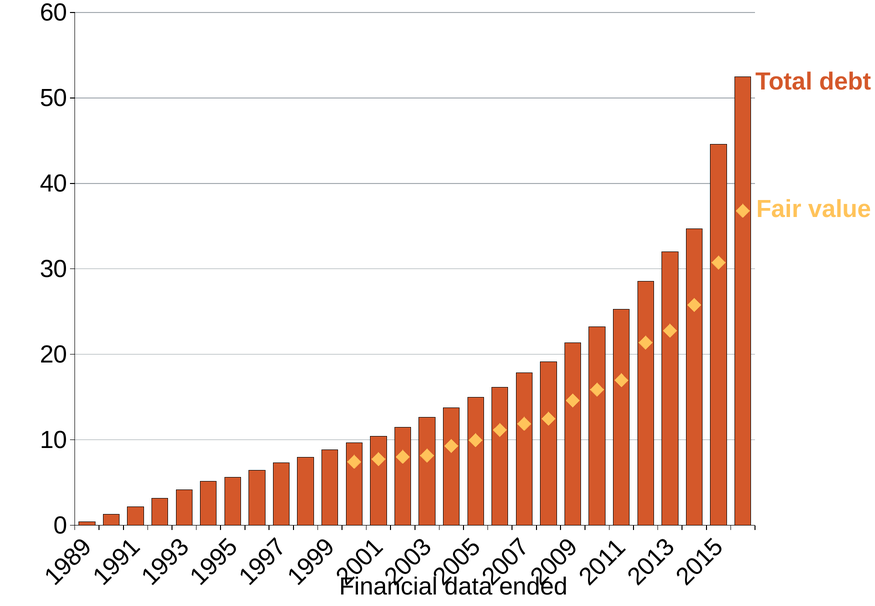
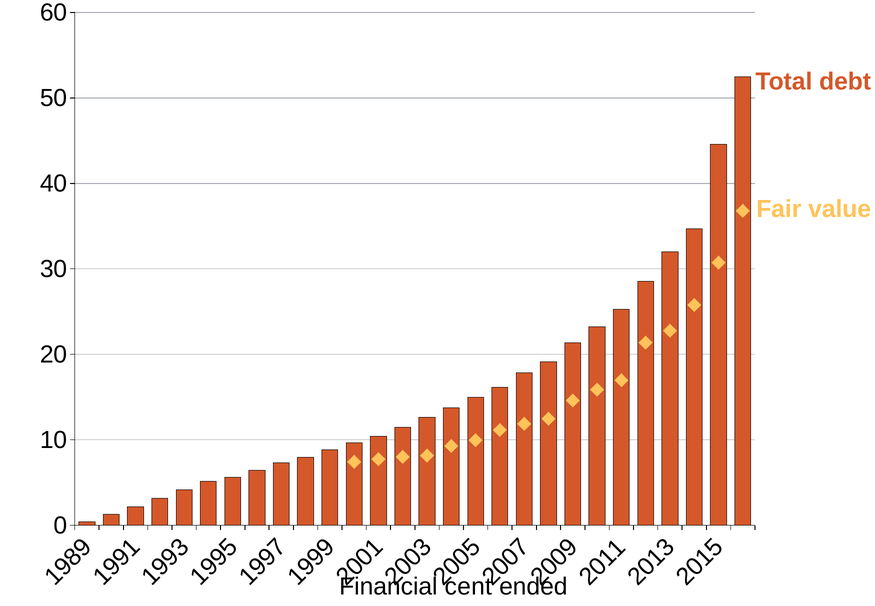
data: data -> cent (468, 586)
